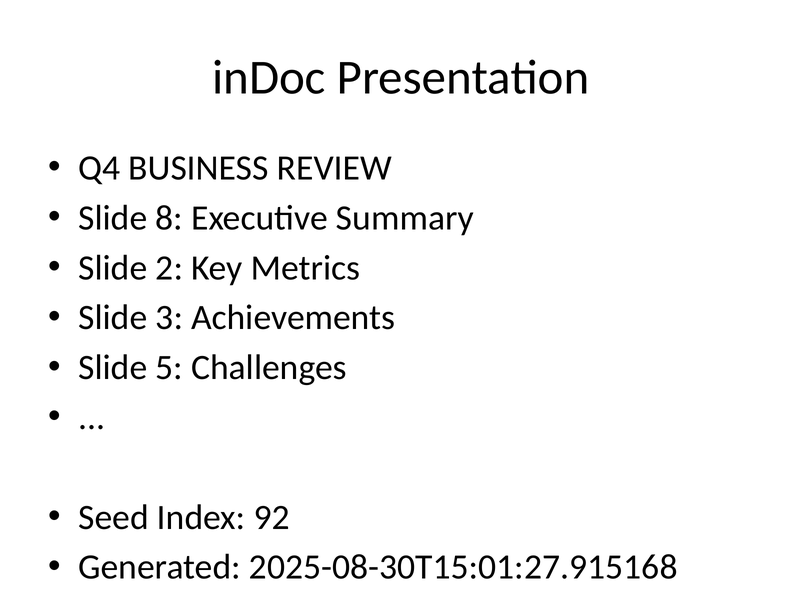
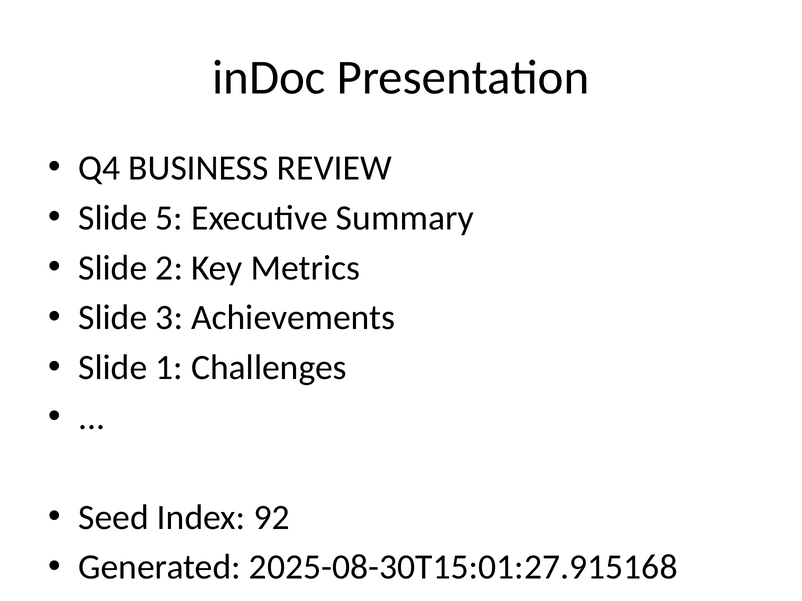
8: 8 -> 5 (169, 218)
5: 5 -> 1 (169, 368)
